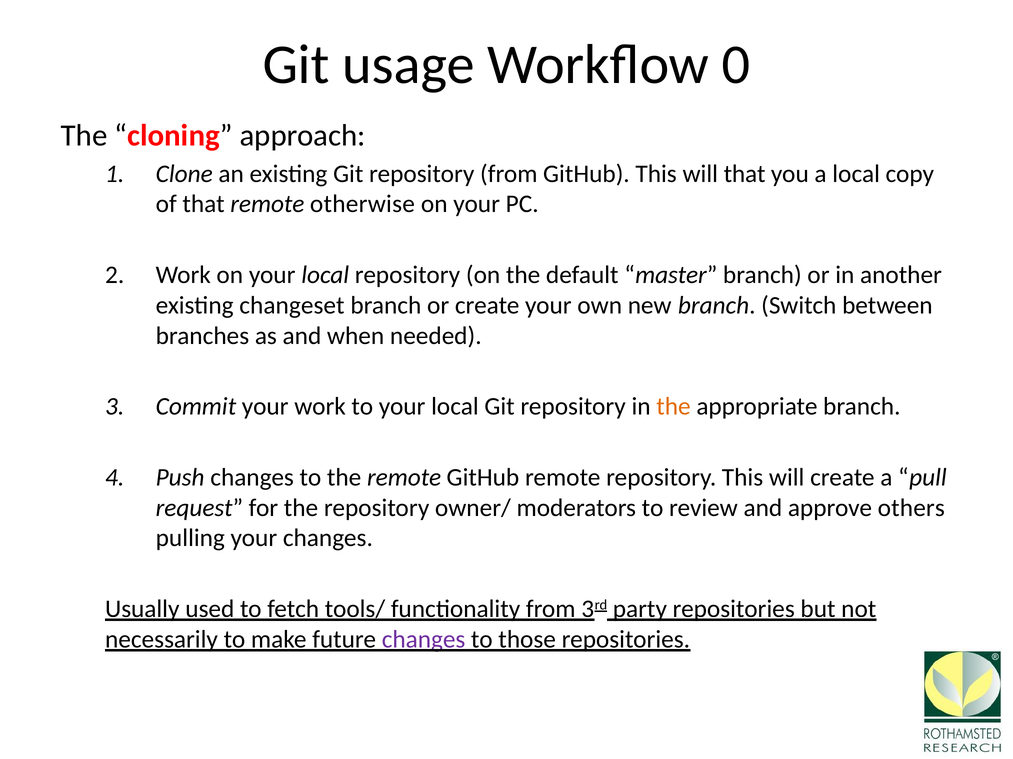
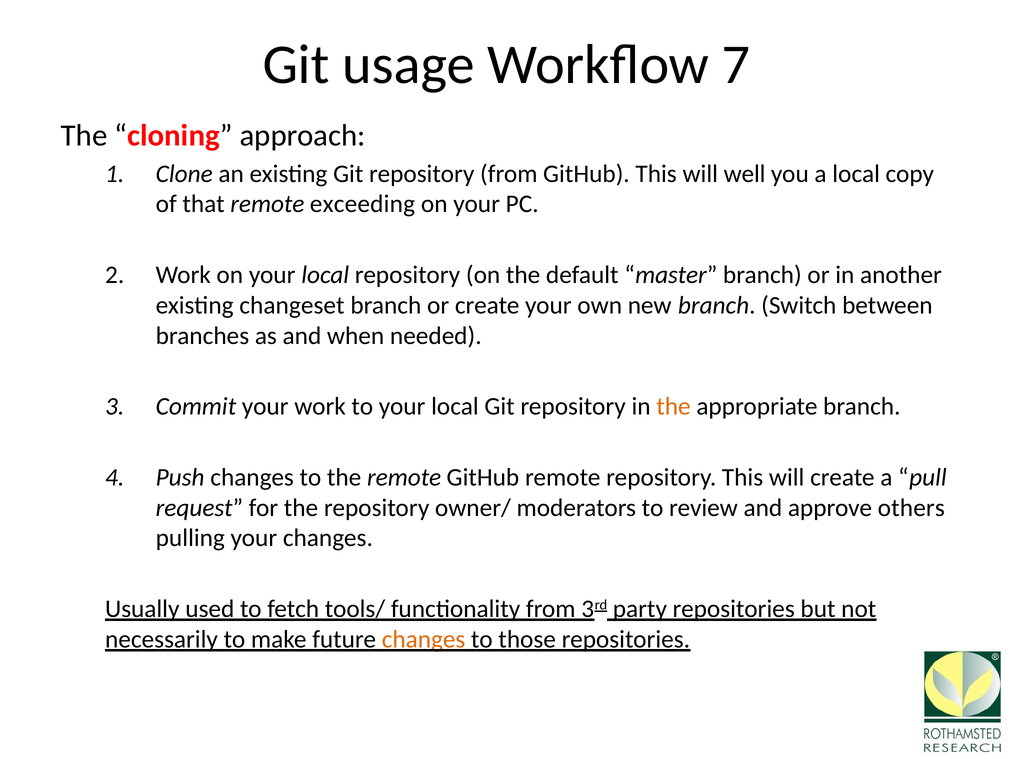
0: 0 -> 7 (736, 65)
will that: that -> well (745, 174)
otherwise: otherwise -> exceeding (362, 204)
changes colour: purple -> orange (424, 640)
